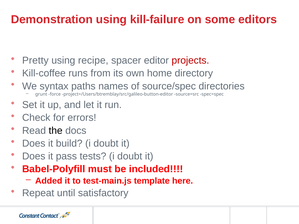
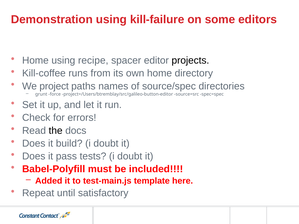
Pretty: Pretty -> Home (35, 61)
projects colour: red -> black (190, 61)
syntax: syntax -> project (54, 86)
